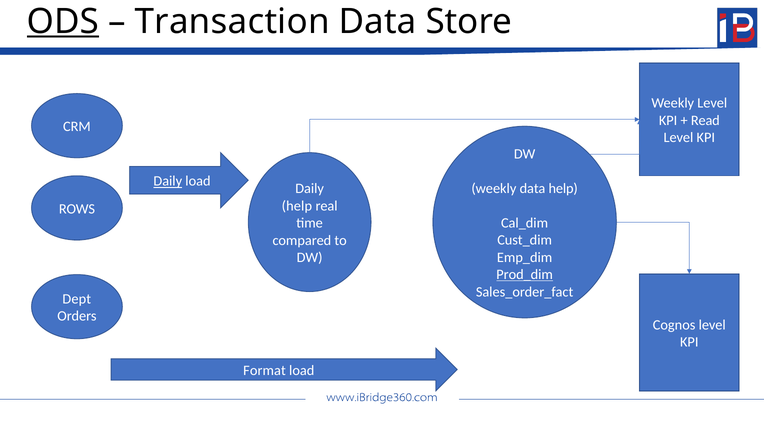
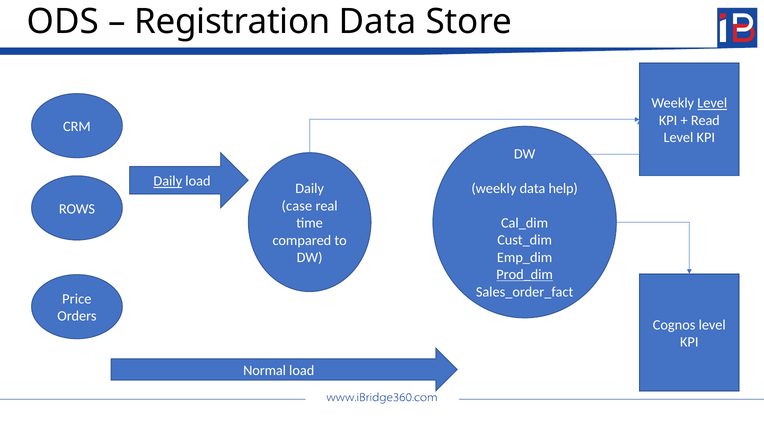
ODS underline: present -> none (63, 22)
Transaction: Transaction -> Registration (232, 22)
Level underline: none -> present (712, 103)
help: help -> case (297, 206)
Dept: Dept -> Price (77, 299)
Format: Format -> Normal (265, 370)
